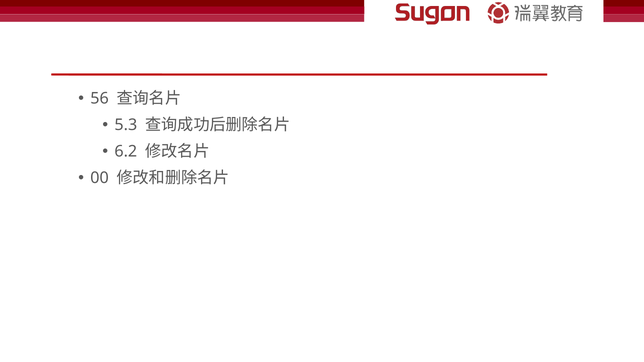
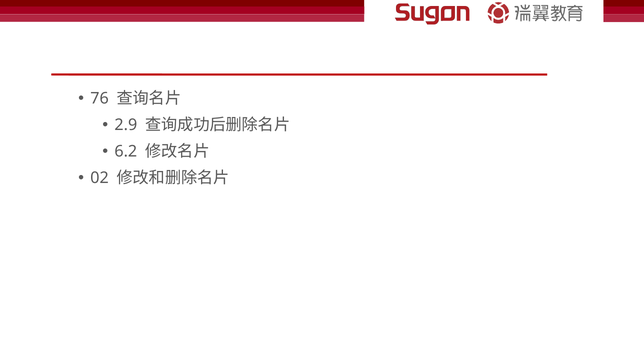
56: 56 -> 76 (100, 99)
5.3: 5.3 -> 2.9 (126, 125)
00: 00 -> 02 (100, 178)
